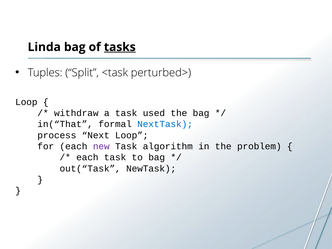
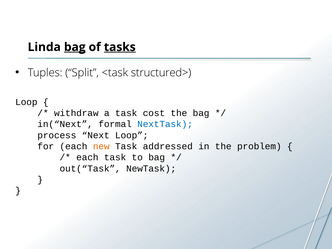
bag underline: none -> present (75, 47)
perturbed>: perturbed> -> structured> (161, 73)
used: used -> cost (154, 113)
in(“That: in(“That -> in(“Next (65, 124)
new colour: purple -> orange (101, 146)
algorithm: algorithm -> addressed (168, 146)
